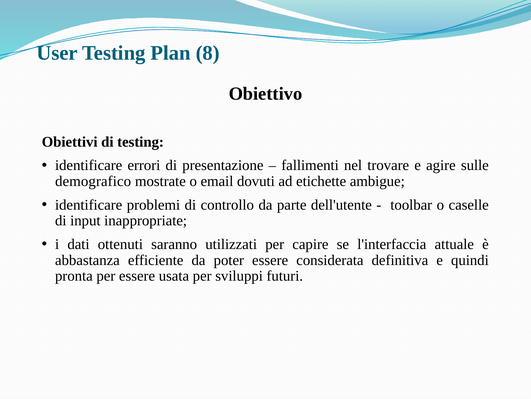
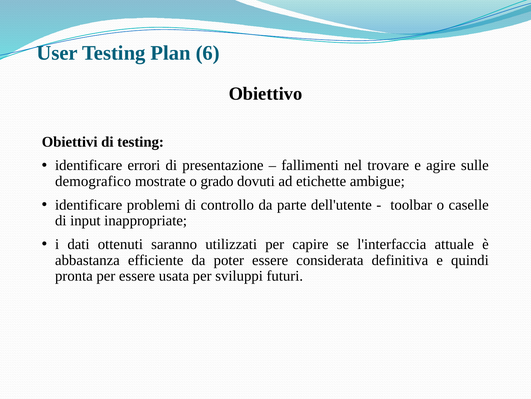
8: 8 -> 6 (208, 53)
email: email -> grado (217, 181)
